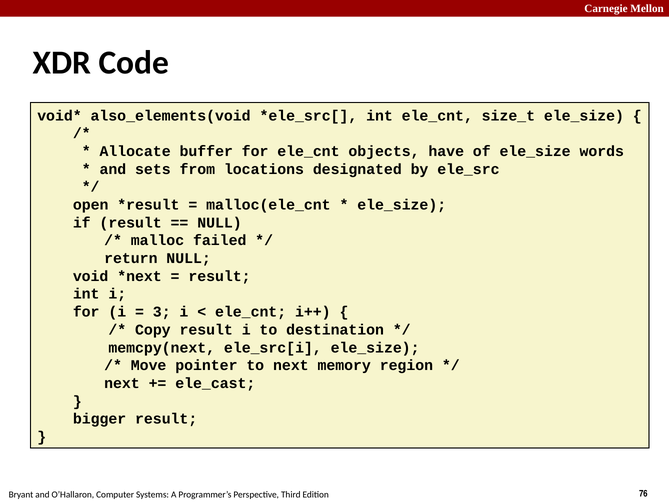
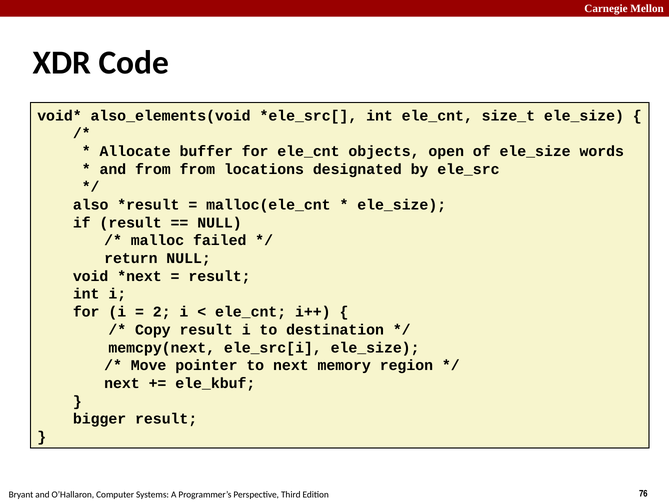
have: have -> open (446, 151)
and sets: sets -> from (153, 169)
open: open -> also (91, 205)
3: 3 -> 2 (162, 312)
ele_cast: ele_cast -> ele_kbuf (215, 383)
